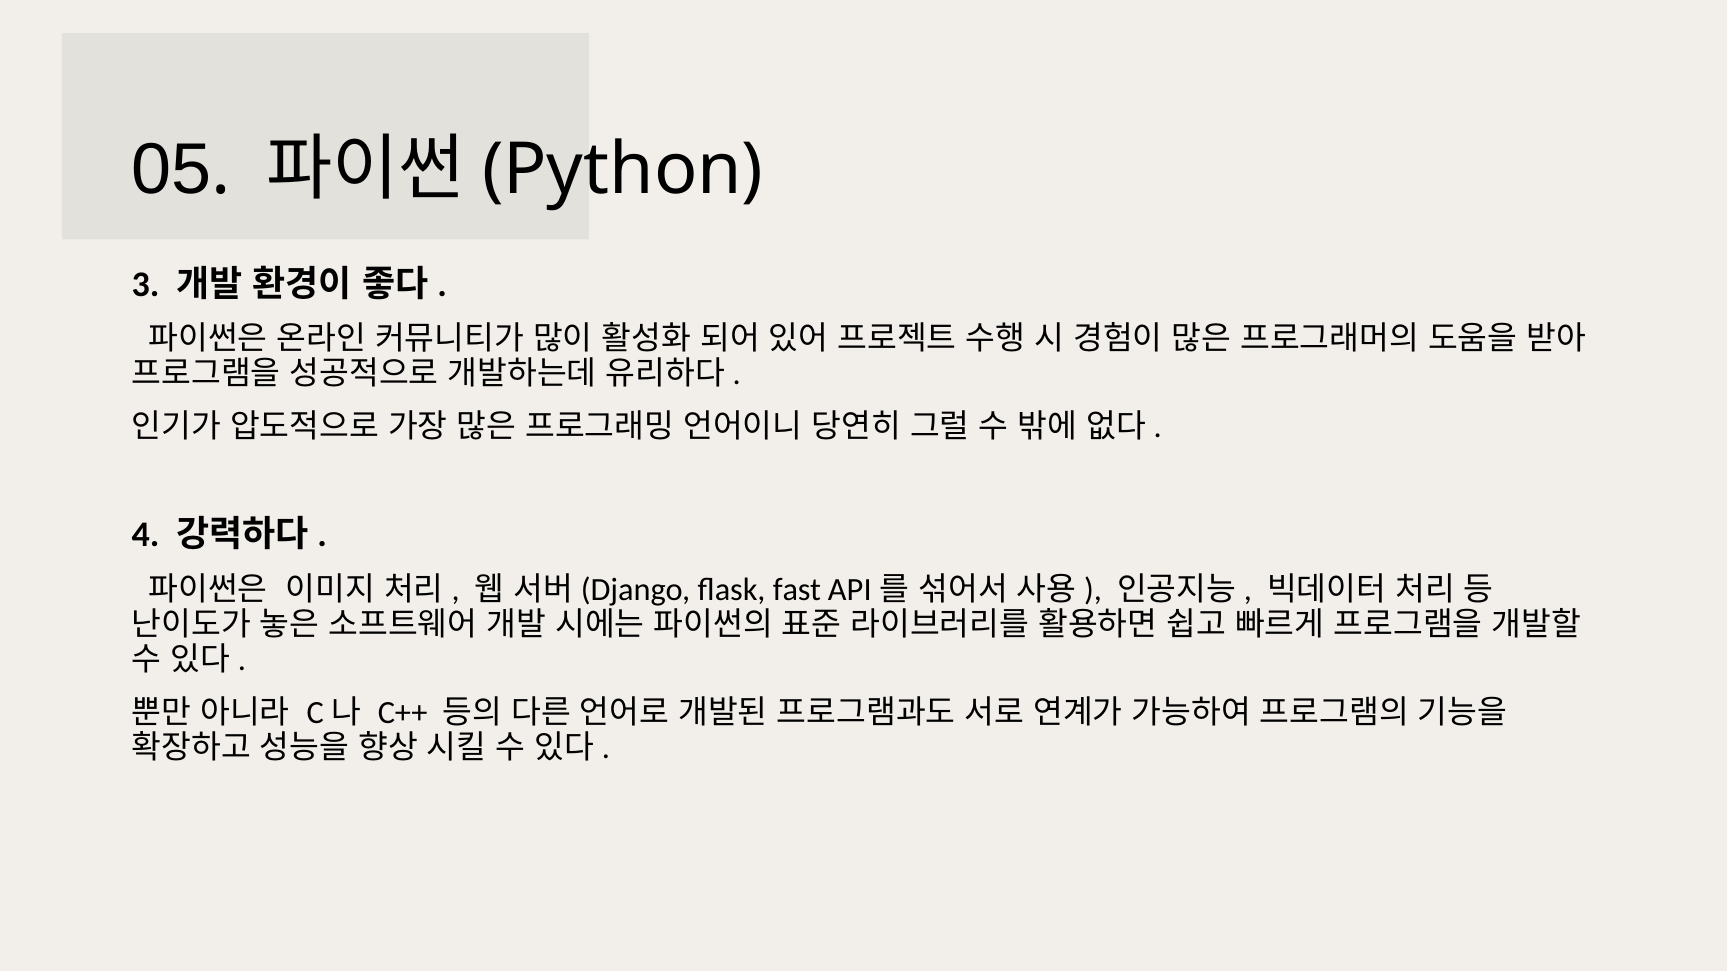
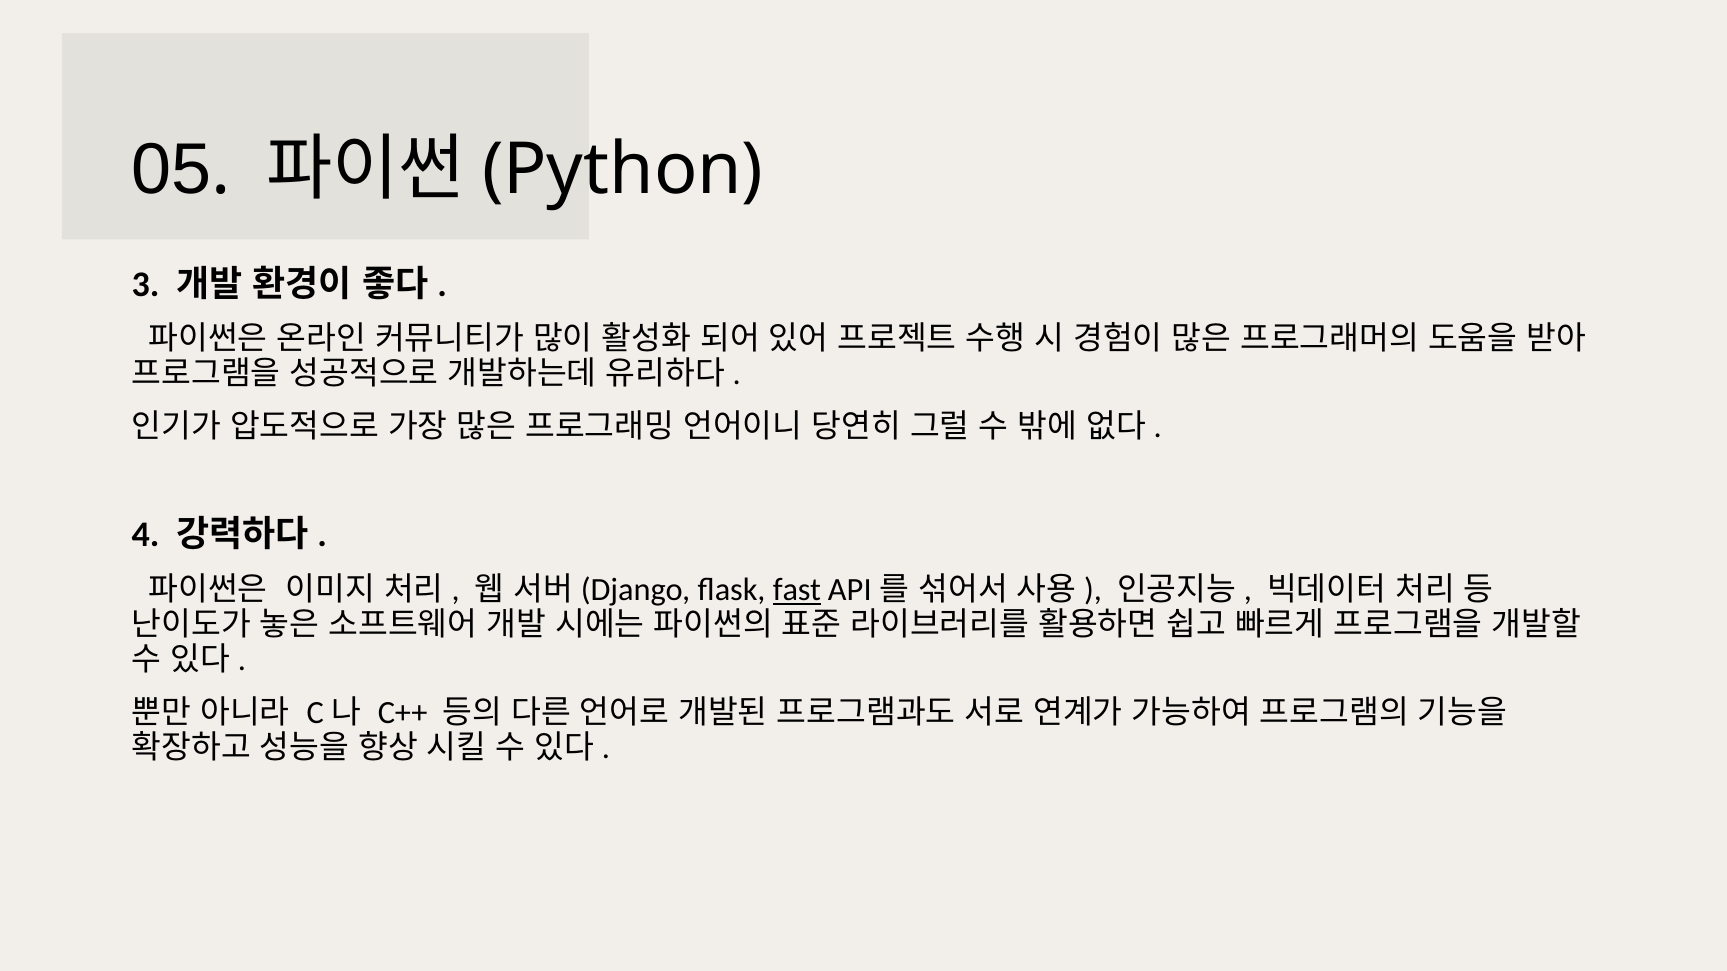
fast underline: none -> present (797, 590)
